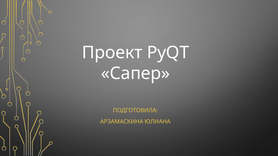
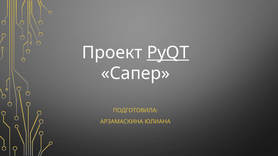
PyQT underline: none -> present (168, 53)
